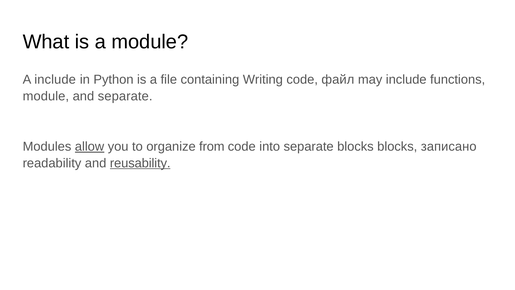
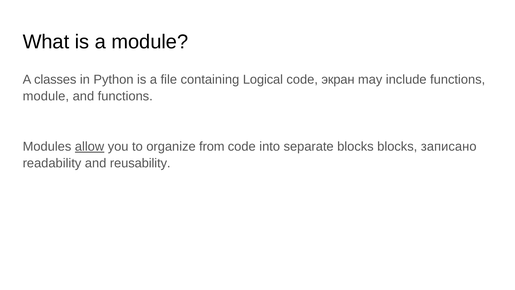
A include: include -> classes (55, 80)
Writing: Writing -> Logical (263, 80)
файл: файл -> экран (338, 80)
and separate: separate -> functions (125, 96)
reusability underline: present -> none (140, 163)
